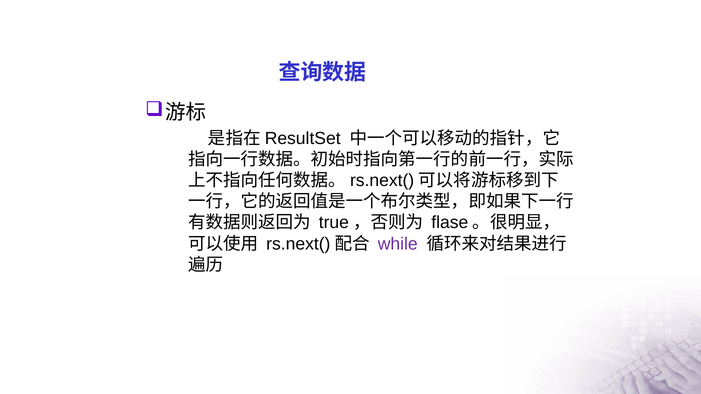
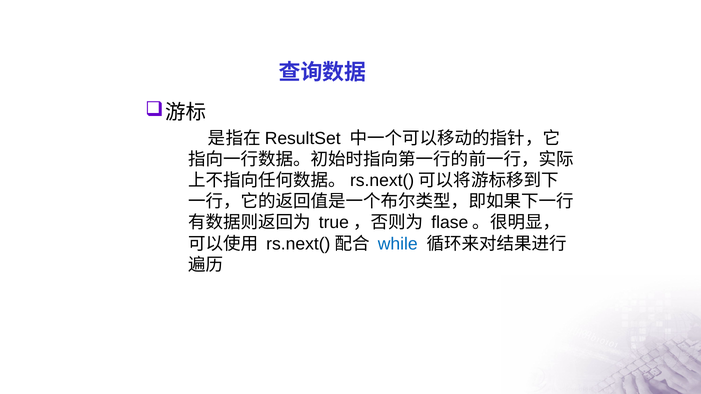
while colour: purple -> blue (398, 244)
